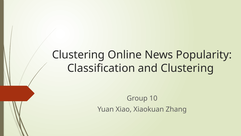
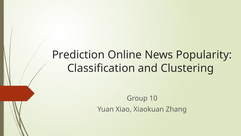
Clustering: Clustering -> Prediction (78, 55)
